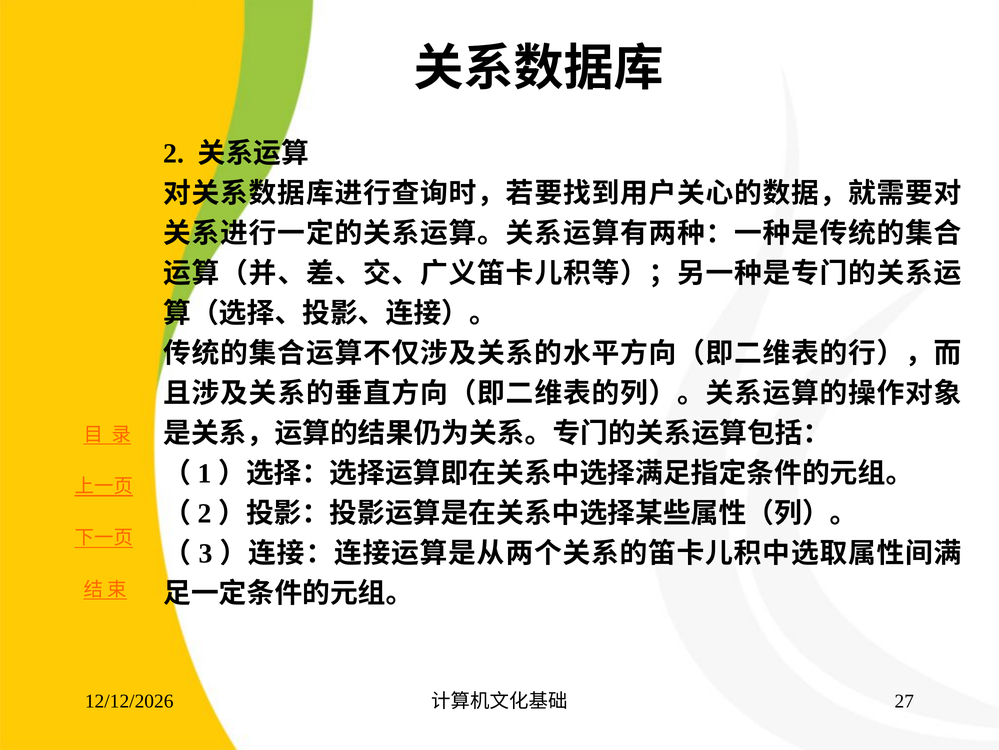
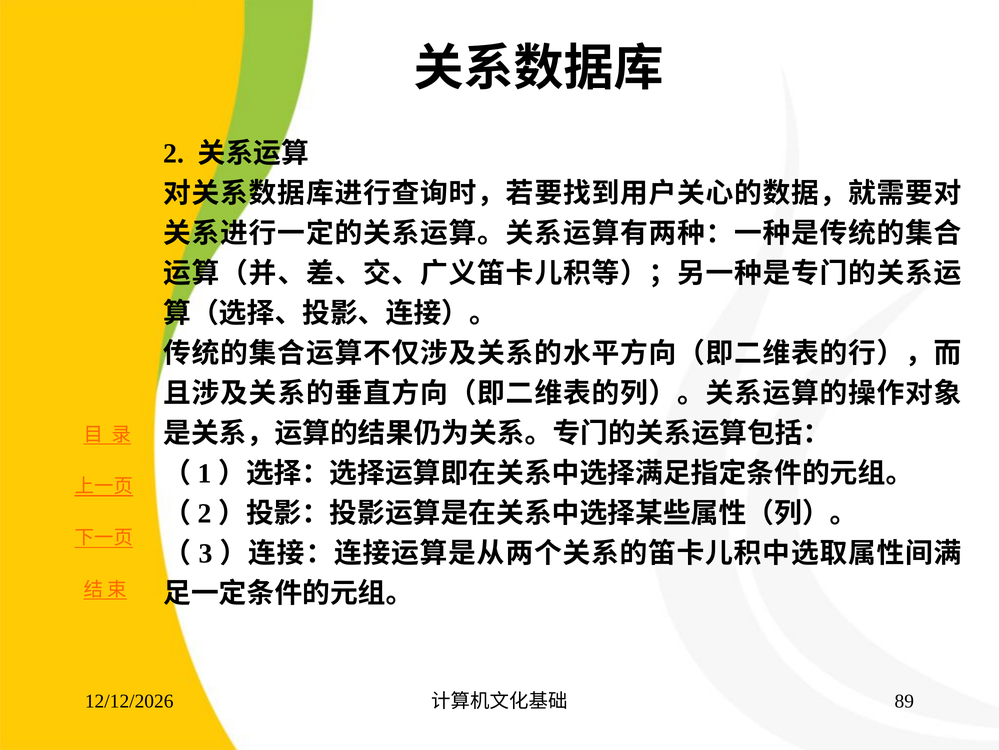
27: 27 -> 89 (904, 701)
